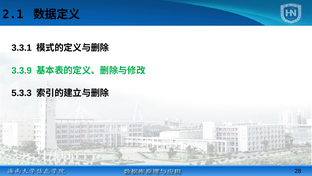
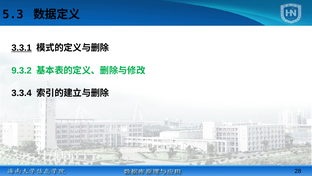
2.1: 2.1 -> 5.3 (13, 14)
3.3.1 underline: none -> present (22, 48)
3.3.9: 3.3.9 -> 9.3.2 (22, 70)
5.3.3: 5.3.3 -> 3.3.4 (22, 93)
